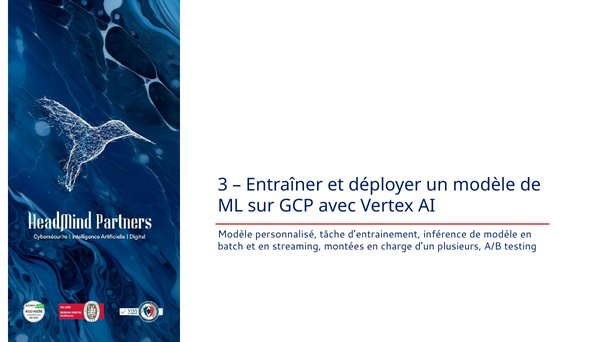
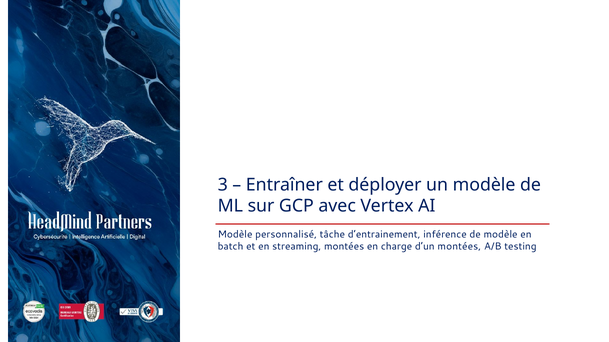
d’un plusieurs: plusieurs -> montées (459, 247)
